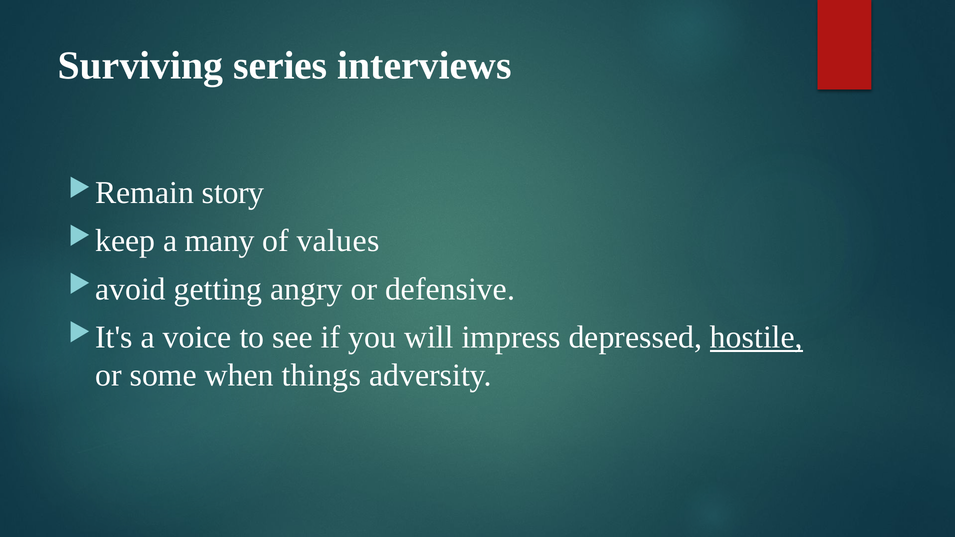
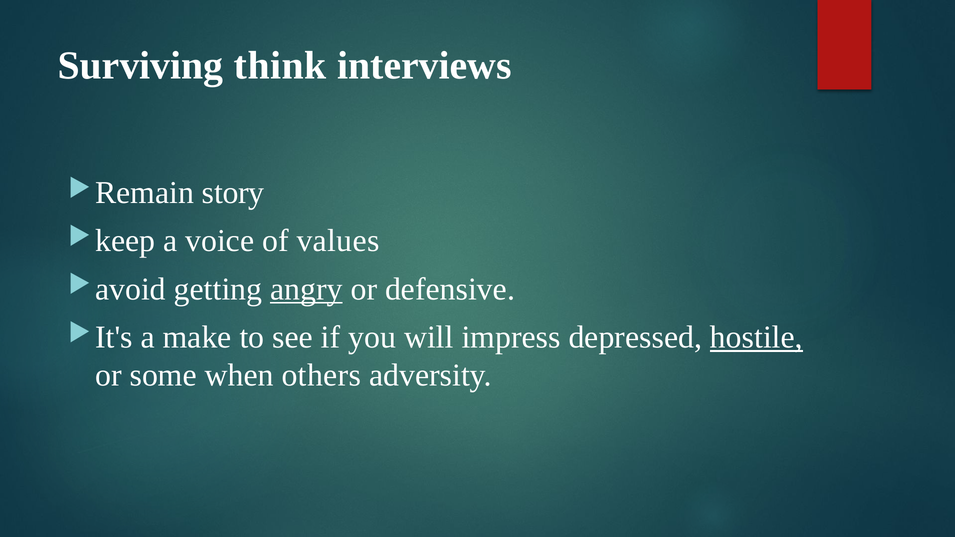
series: series -> think (280, 66)
many: many -> voice (220, 241)
angry underline: none -> present (306, 289)
voice: voice -> make (197, 337)
things: things -> others (321, 376)
